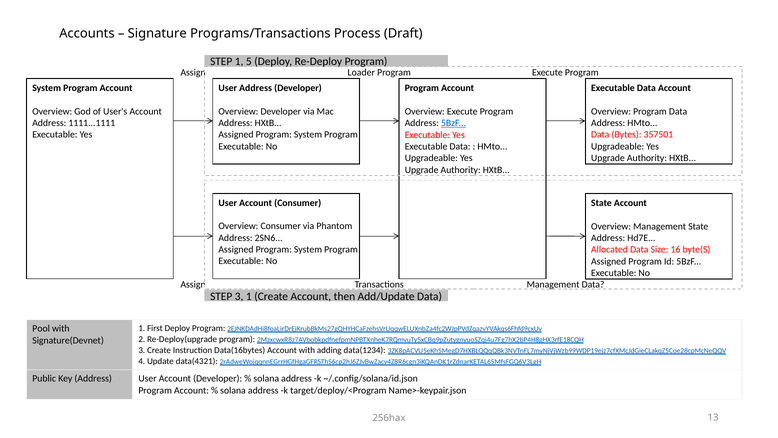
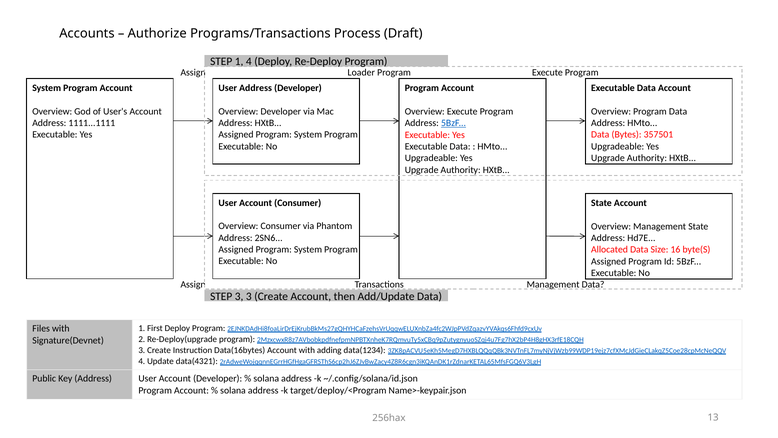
Signature: Signature -> Authorize (157, 33)
1 5: 5 -> 4 (249, 62)
3 1: 1 -> 3 (249, 296)
Pool: Pool -> Files (41, 328)
